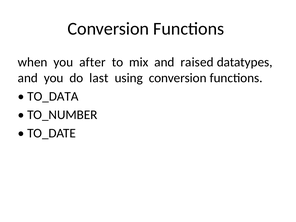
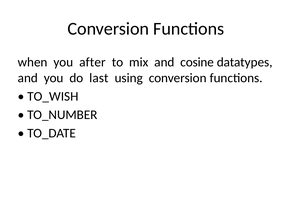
raised: raised -> cosine (197, 62)
TO_DATA: TO_DATA -> TO_WISH (53, 96)
